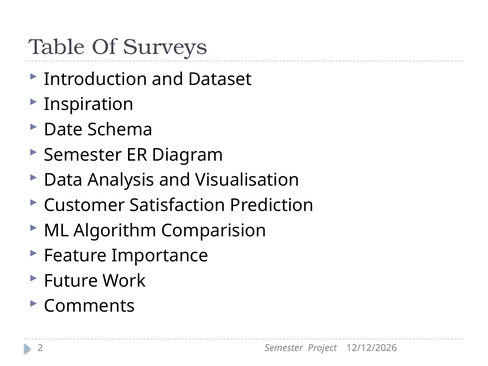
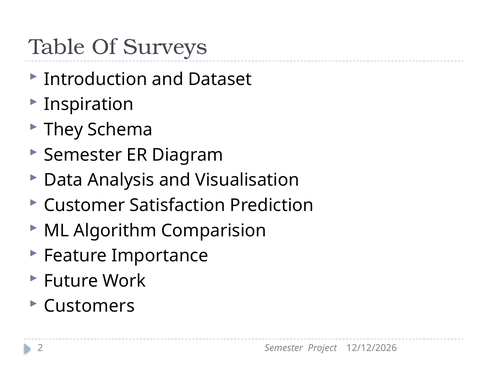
Date: Date -> They (63, 130)
Comments: Comments -> Customers (89, 306)
